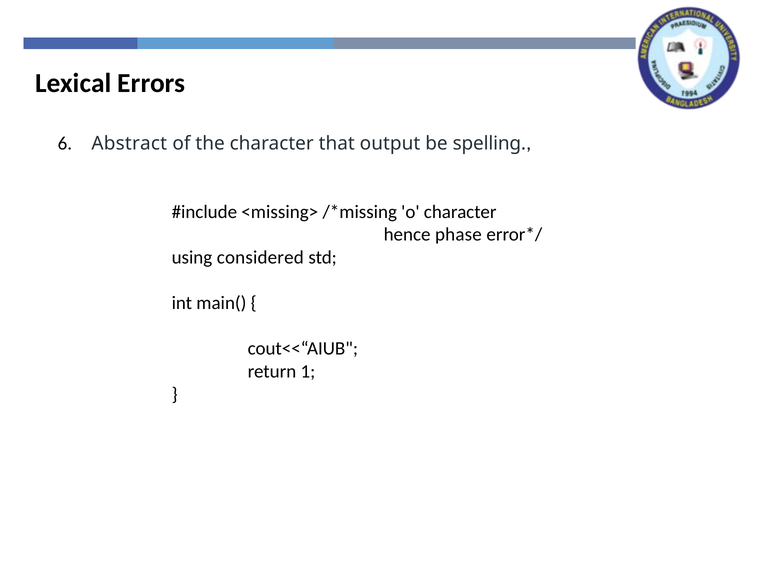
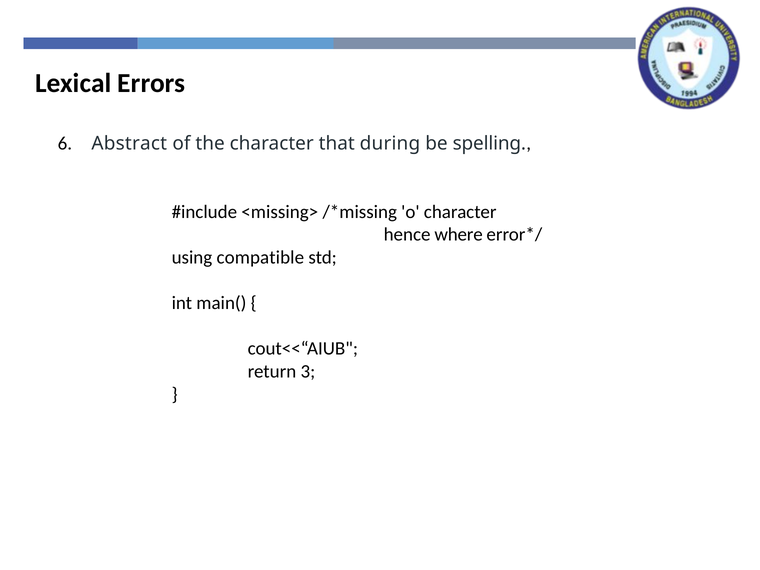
output: output -> during (390, 143)
phase: phase -> where (459, 235)
considered: considered -> compatible (260, 257)
1: 1 -> 3 (308, 371)
